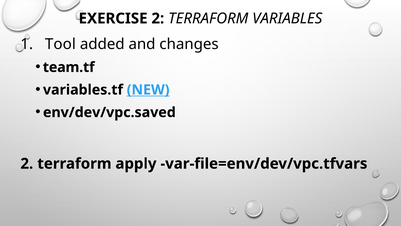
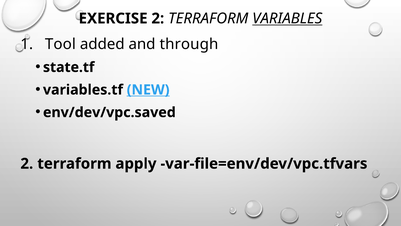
VARIABLES underline: none -> present (287, 18)
changes: changes -> through (189, 44)
team.tf: team.tf -> state.tf (69, 67)
